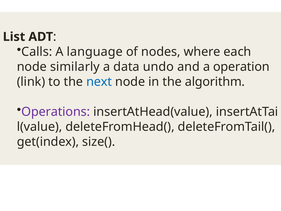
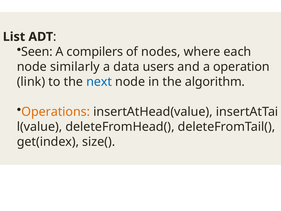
Calls: Calls -> Seen (37, 52)
language: language -> compilers (95, 52)
undo: undo -> users (159, 67)
Operations colour: purple -> orange (56, 112)
